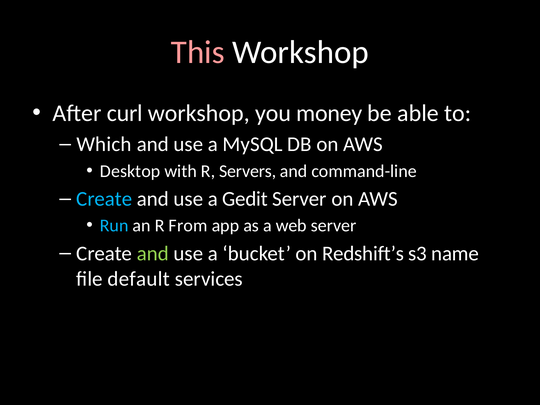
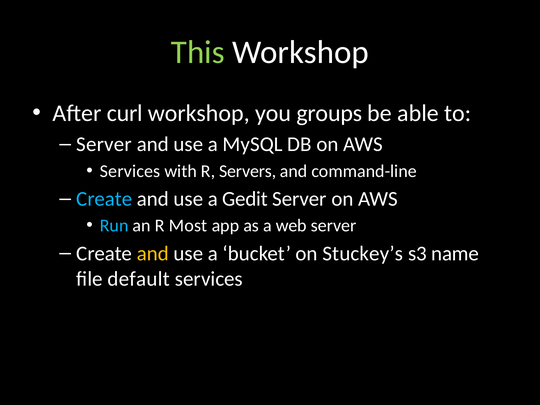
This colour: pink -> light green (198, 52)
money: money -> groups (329, 113)
Which: Which -> Server (104, 144)
Desktop: Desktop -> Services (130, 171)
From: From -> Most (188, 226)
and colour: light green -> yellow (153, 254)
Redshift’s: Redshift’s -> Stuckey’s (363, 254)
